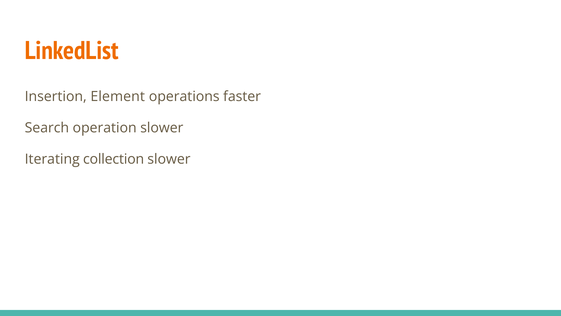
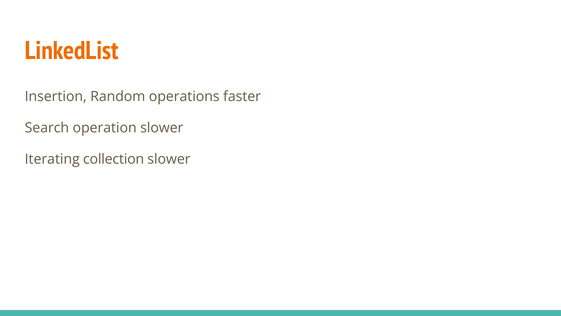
Element: Element -> Random (118, 96)
